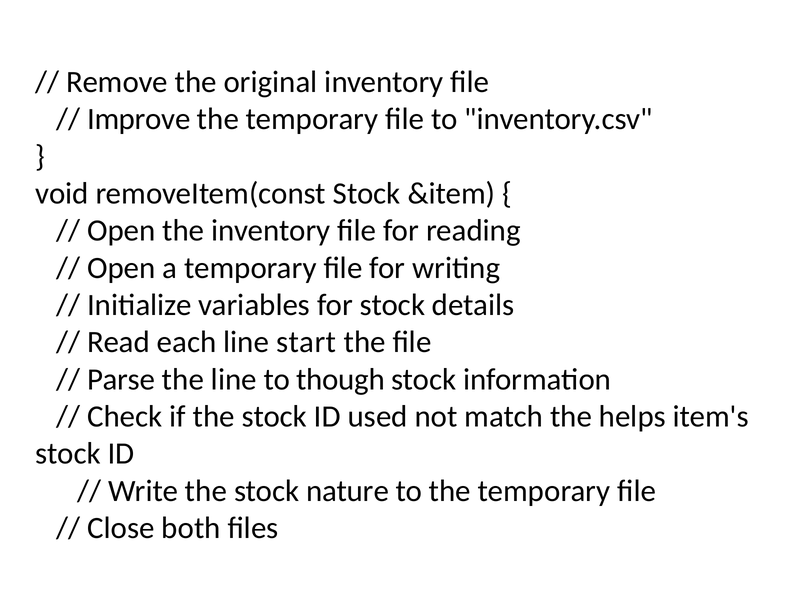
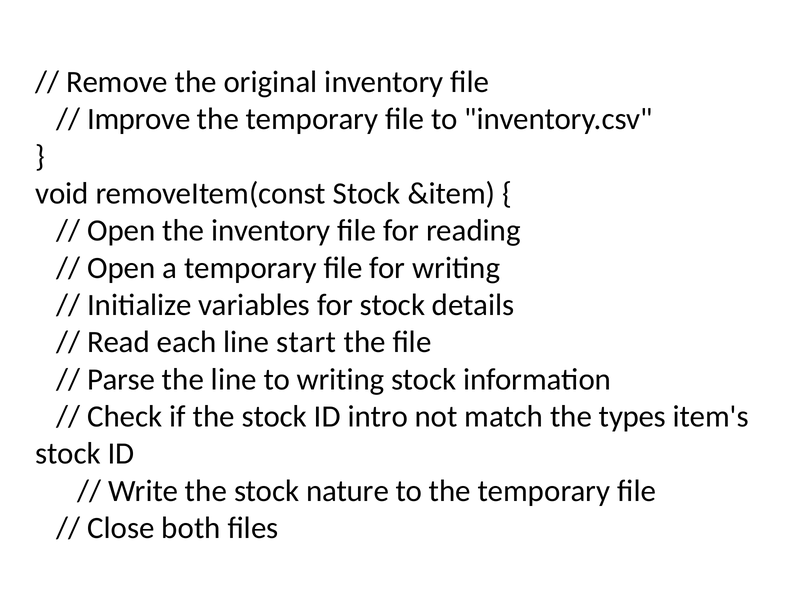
to though: though -> writing (341, 379)
used: used -> intro (378, 417)
helps: helps -> types (633, 417)
